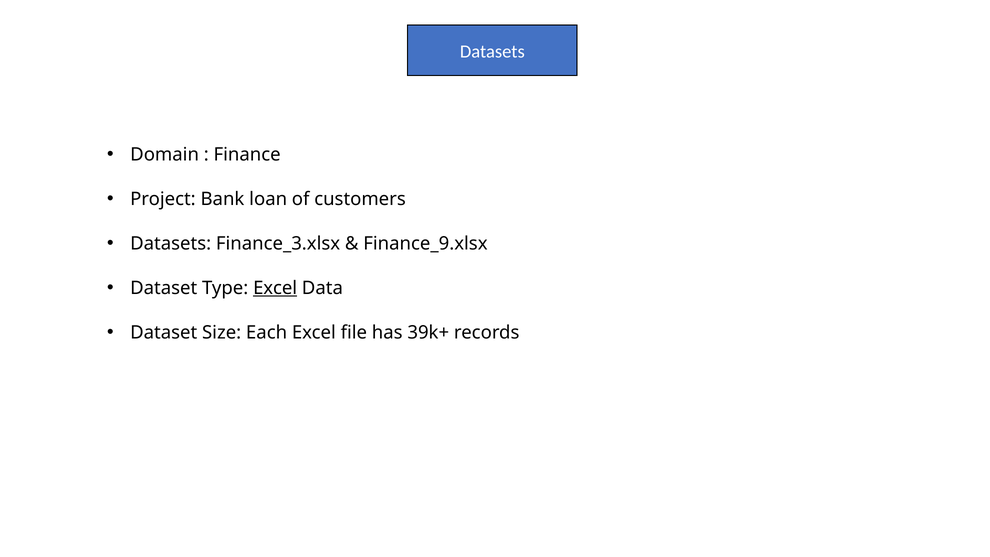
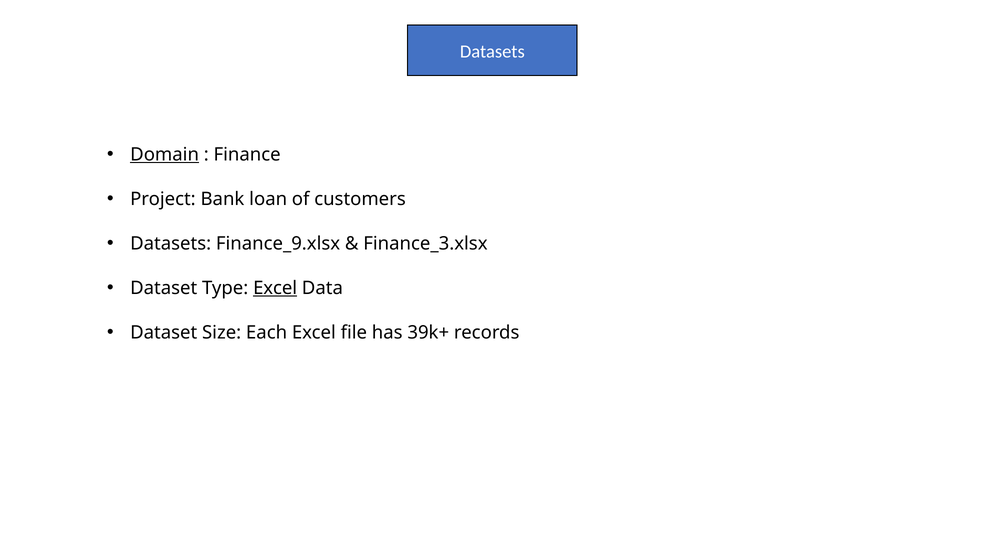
Domain underline: none -> present (165, 154)
Finance_3.xlsx: Finance_3.xlsx -> Finance_9.xlsx (278, 243)
Finance_9.xlsx: Finance_9.xlsx -> Finance_3.xlsx (425, 243)
